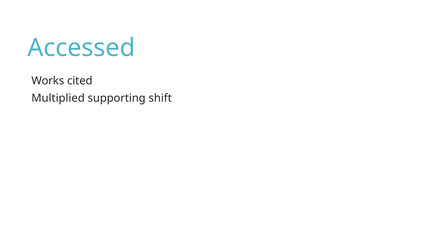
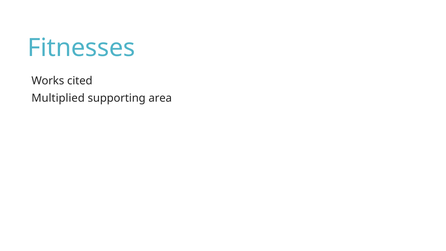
Accessed: Accessed -> Fitnesses (81, 48)
shift: shift -> area (160, 98)
